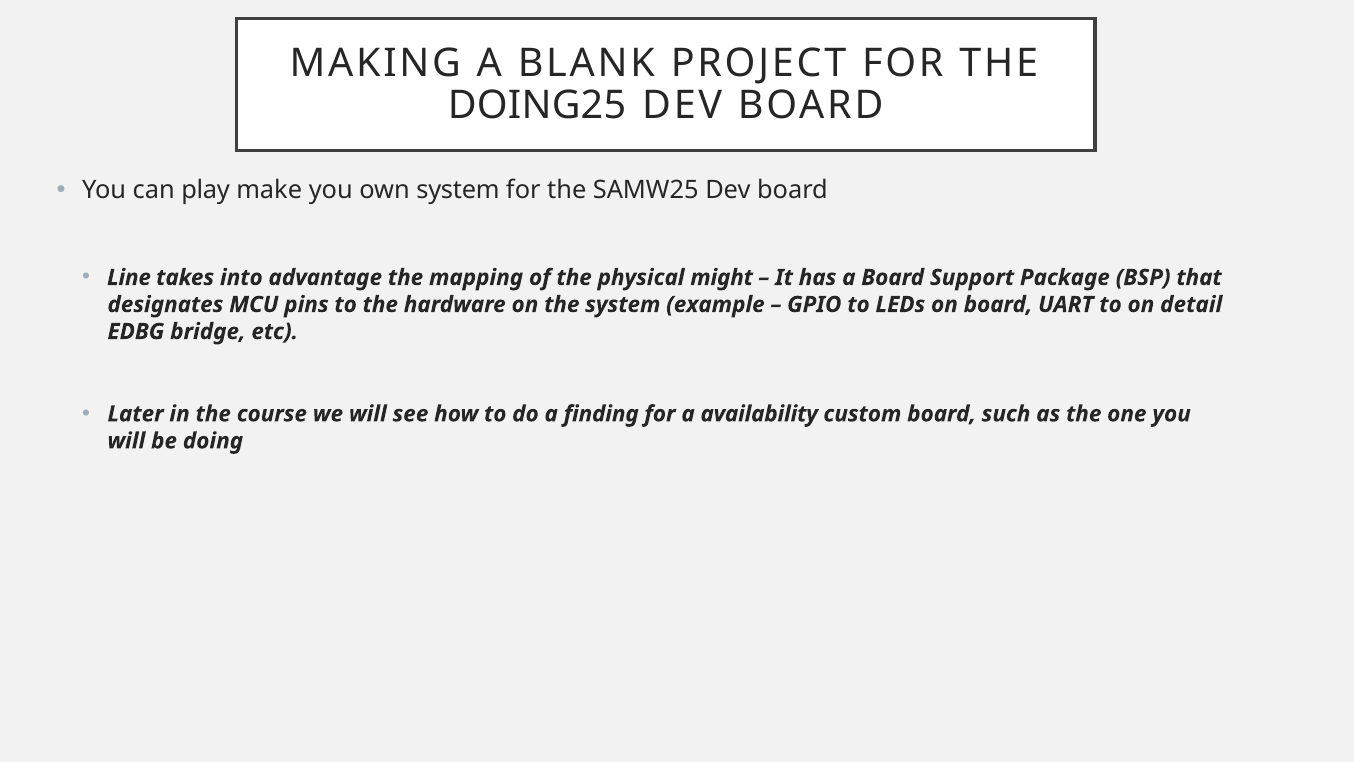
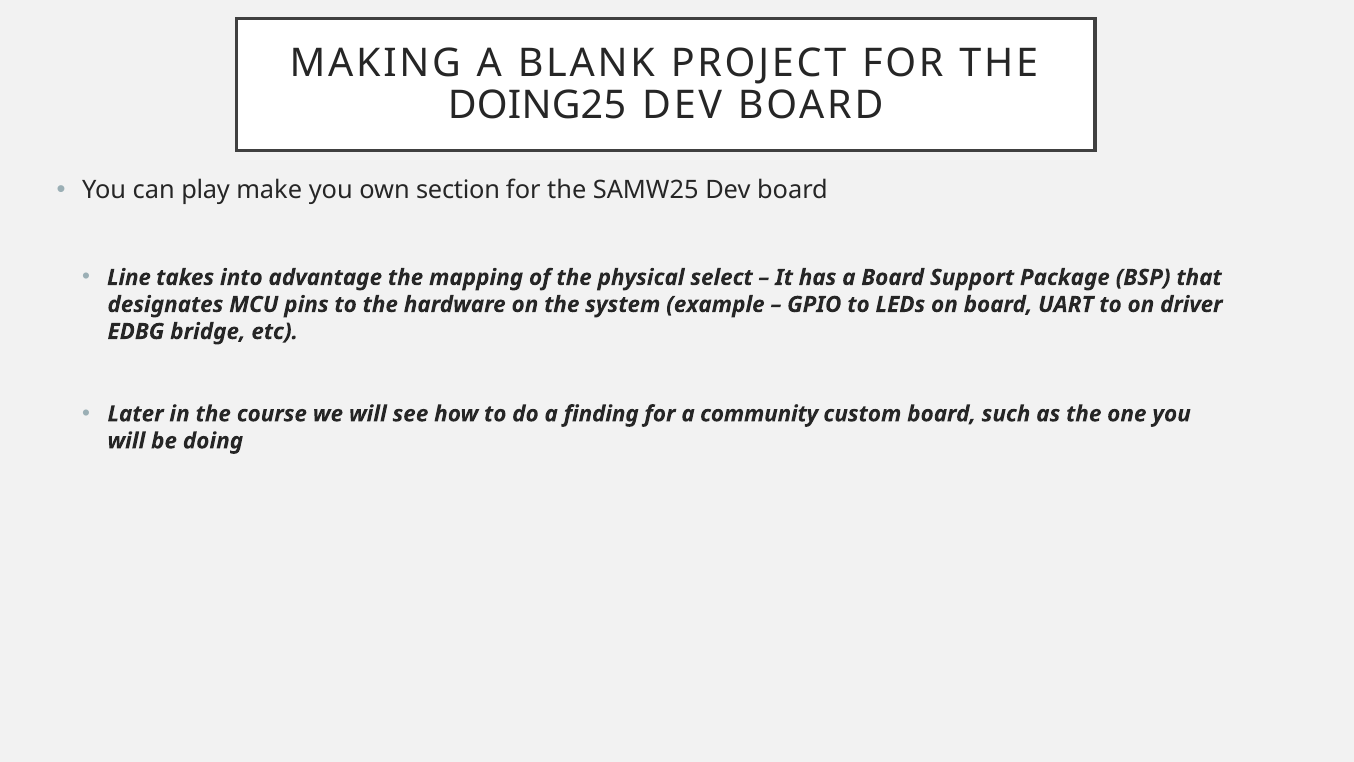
own system: system -> section (458, 190)
might: might -> select (722, 277)
detail: detail -> driver (1191, 304)
availability: availability -> community (759, 414)
